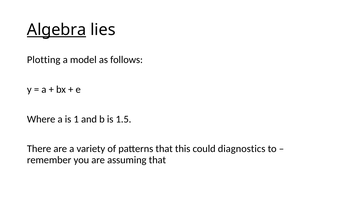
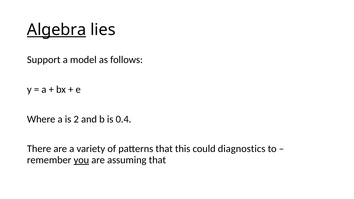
Plotting: Plotting -> Support (44, 60)
1: 1 -> 2 (76, 119)
1.5: 1.5 -> 0.4 (124, 119)
you underline: none -> present (81, 160)
